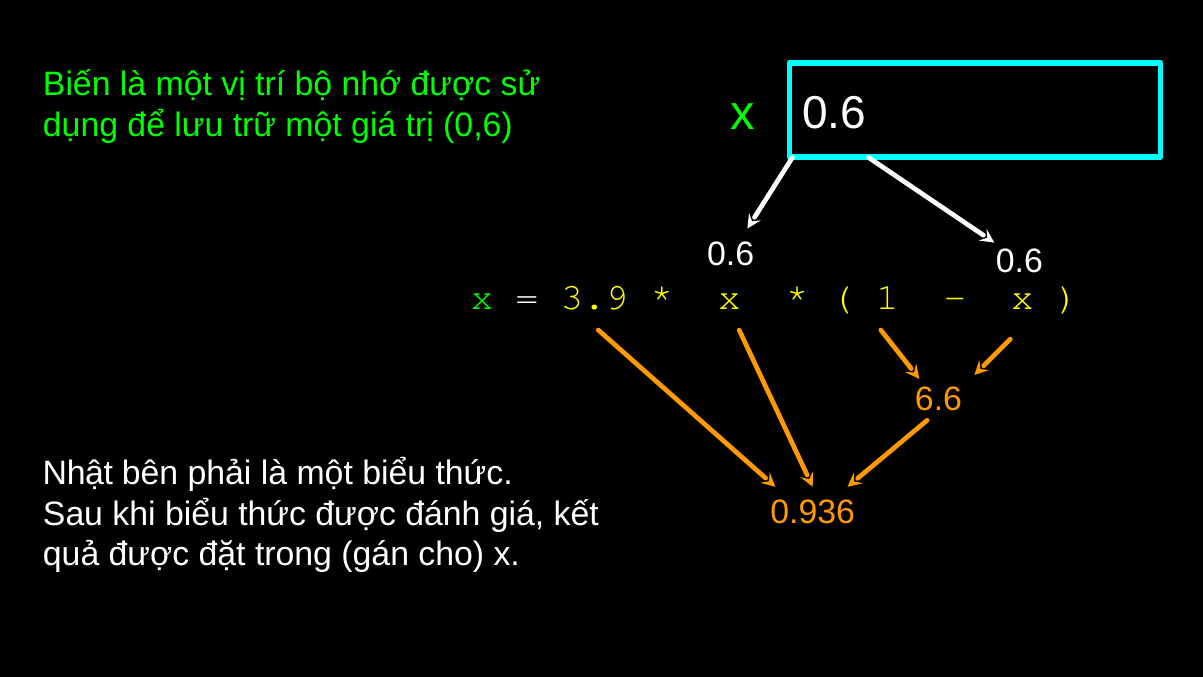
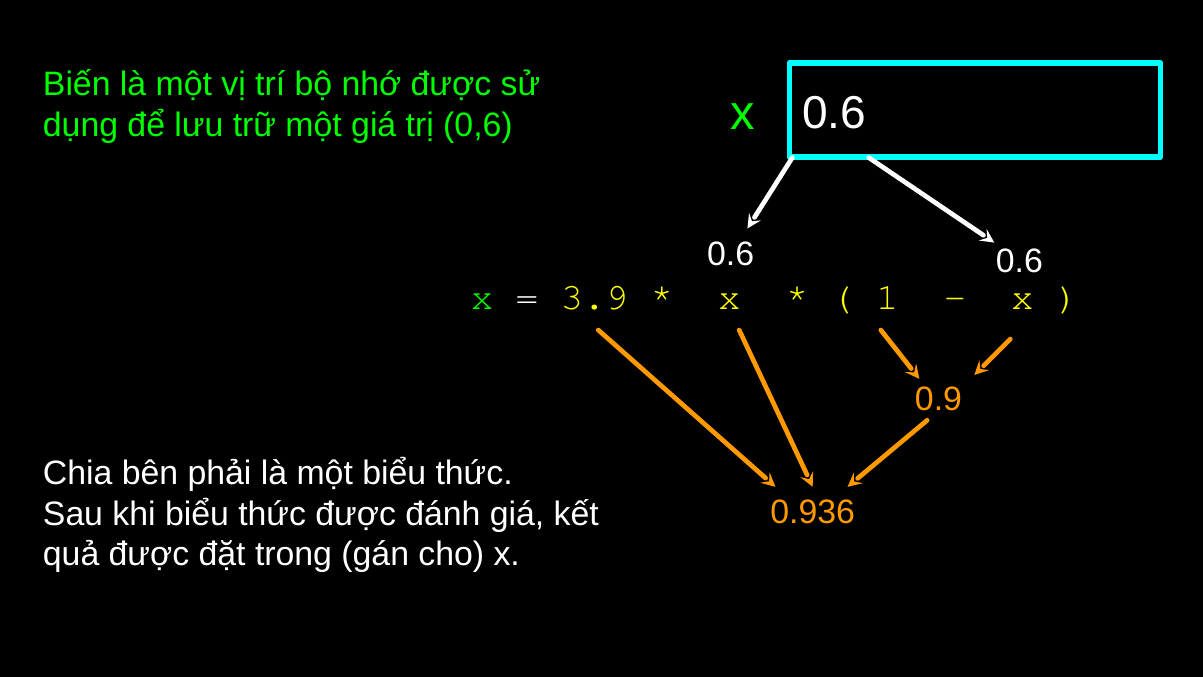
6.6: 6.6 -> 0.9 (938, 399)
Nhật: Nhật -> Chia (78, 473)
